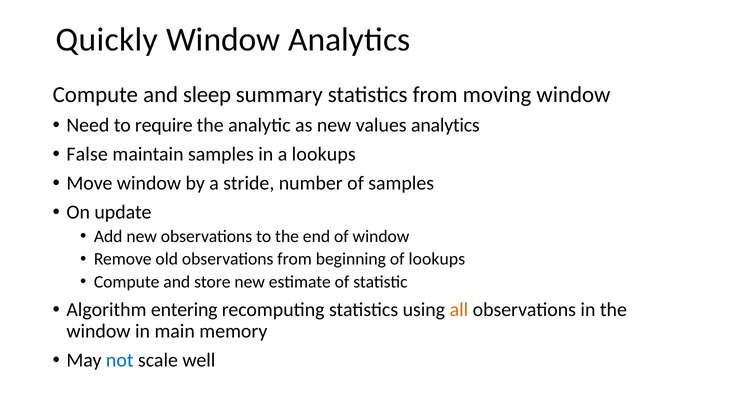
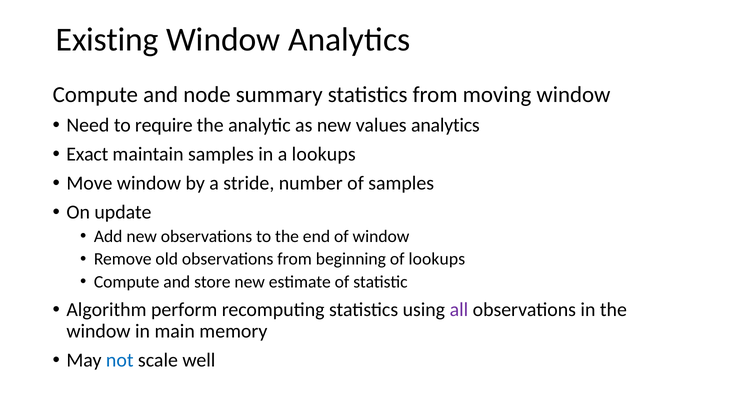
Quickly: Quickly -> Existing (107, 40)
sleep: sleep -> node (207, 95)
False: False -> Exact (87, 154)
entering: entering -> perform (184, 310)
all colour: orange -> purple (459, 310)
